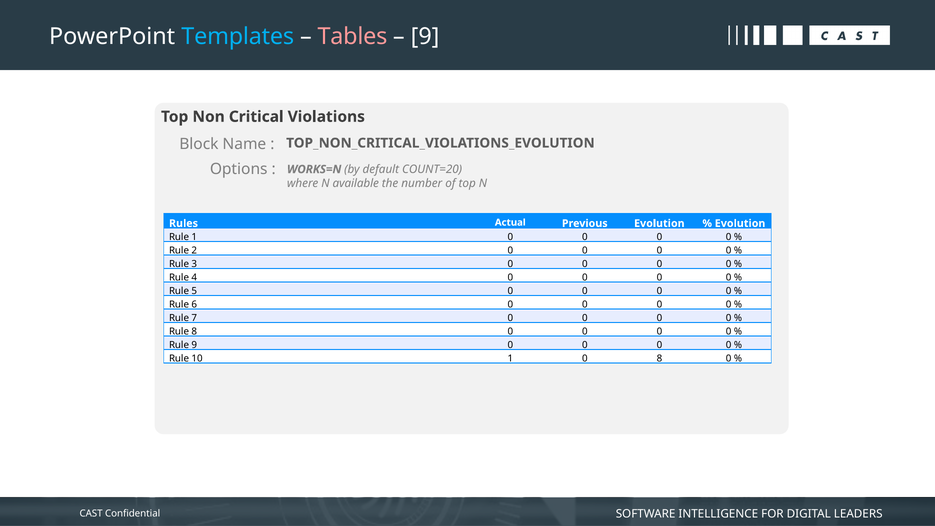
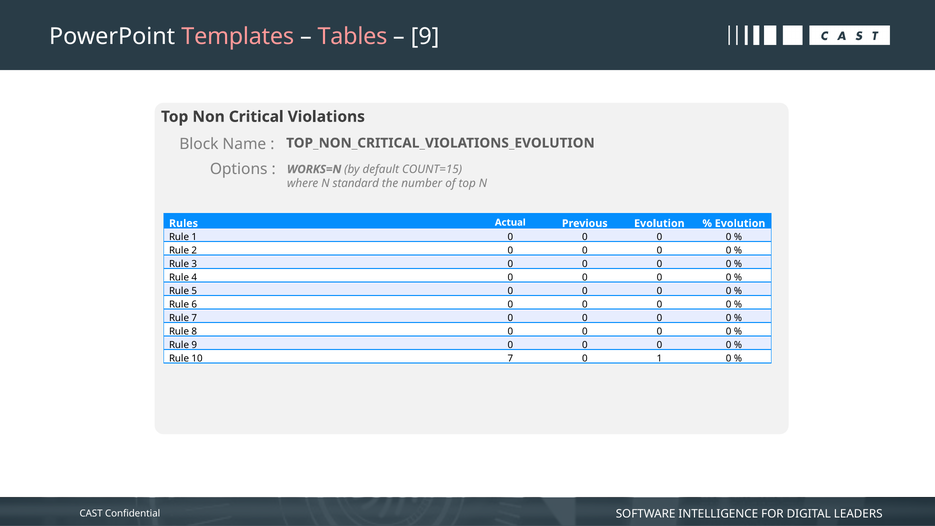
Templates colour: light blue -> pink (238, 36)
COUNT=20: COUNT=20 -> COUNT=15 (432, 169)
available: available -> standard (356, 183)
10 1: 1 -> 7 (510, 358)
0 8: 8 -> 1 (659, 358)
